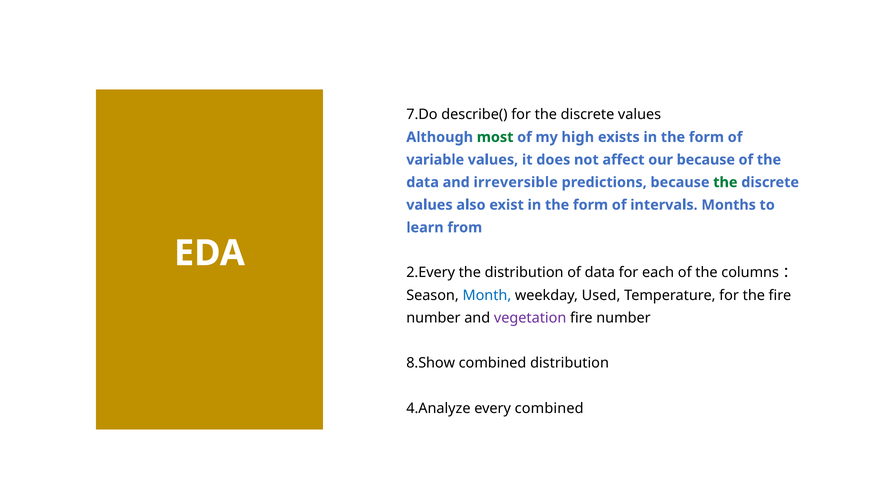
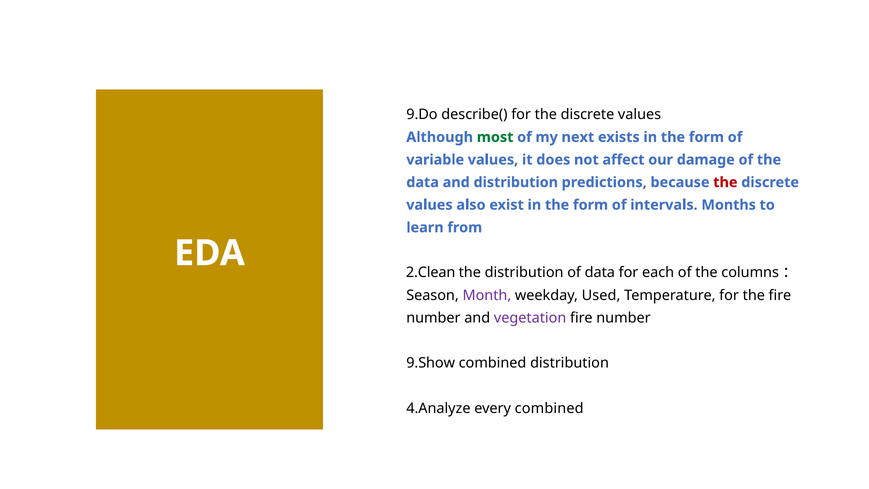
7.Do: 7.Do -> 9.Do (422, 115)
high: high -> next (578, 137)
our because: because -> damage (706, 160)
and irreversible: irreversible -> distribution (516, 182)
the colour: green -> red (725, 182)
2.Every: 2.Every -> 2.Clean (431, 273)
Month colour: blue -> purple (487, 295)
8.Show: 8.Show -> 9.Show (431, 363)
